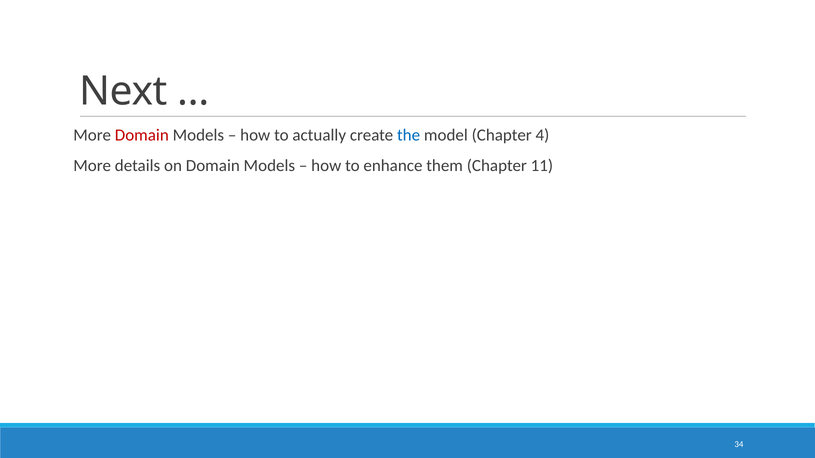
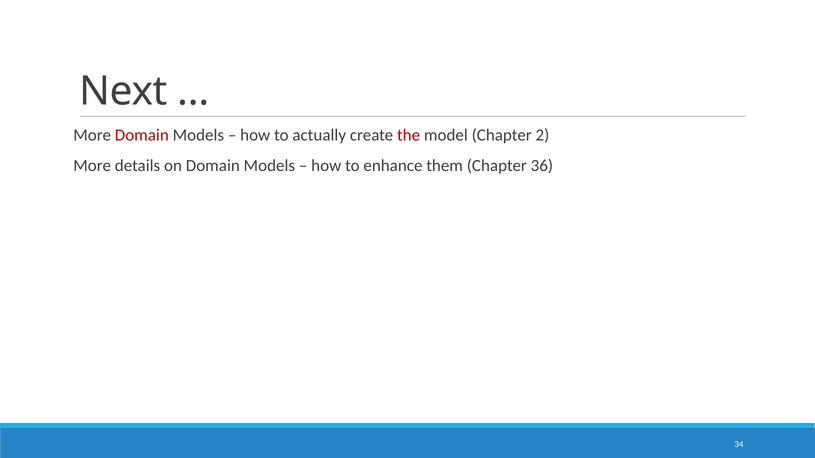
the colour: blue -> red (409, 136)
4: 4 -> 2 (542, 136)
11: 11 -> 36 (542, 166)
